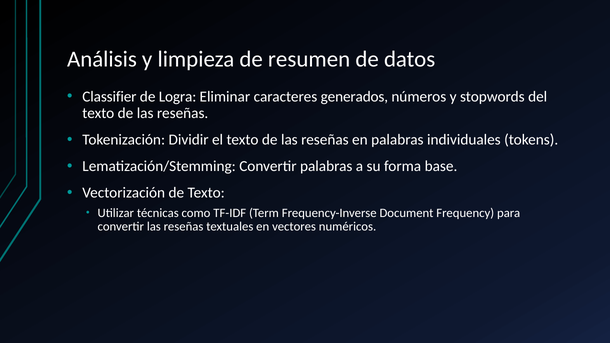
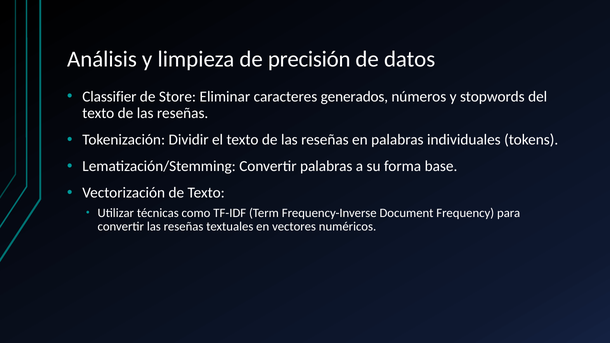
resumen: resumen -> precisión (309, 59)
Logra: Logra -> Store (177, 97)
